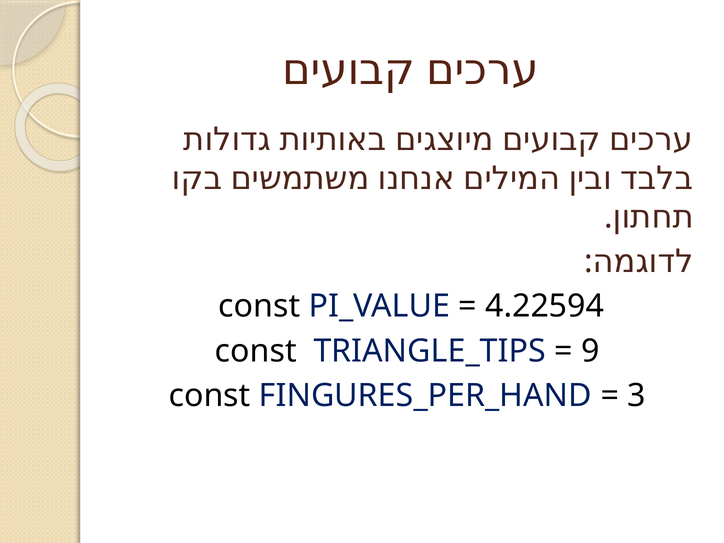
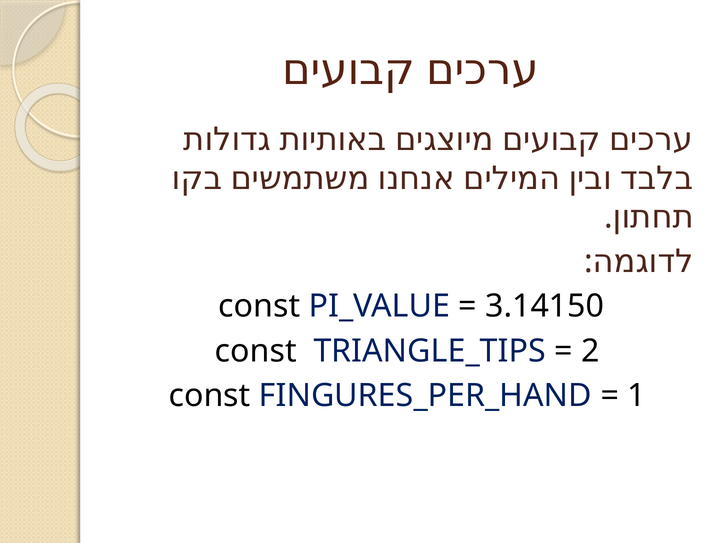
4.22594: 4.22594 -> 3.14150 (545, 306)
9: 9 -> 2 (590, 351)
3: 3 -> 1 (637, 396)
